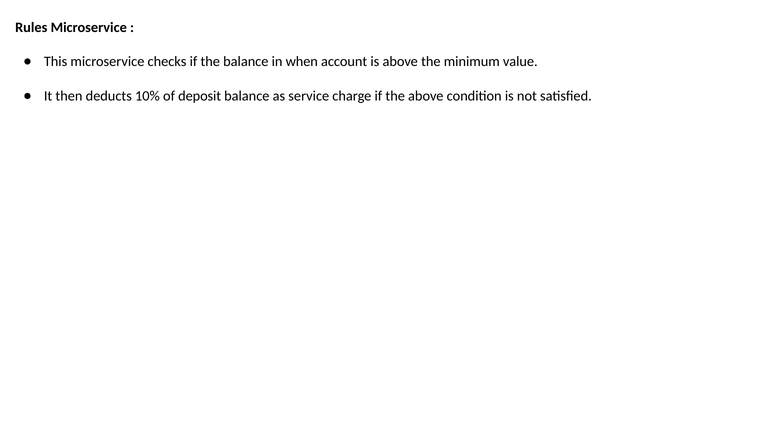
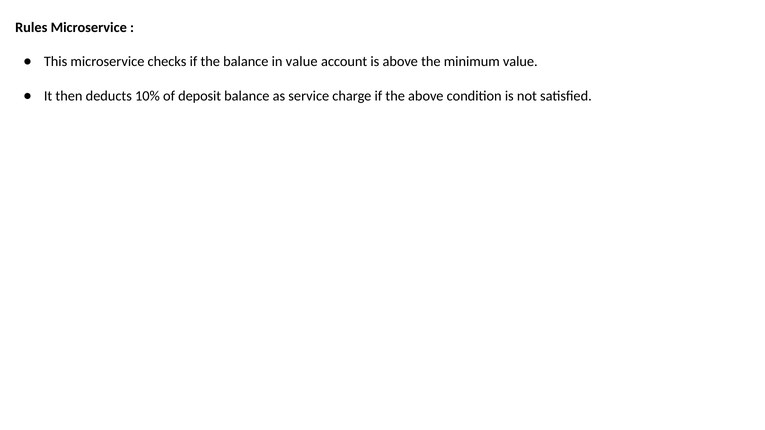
in when: when -> value (302, 62)
